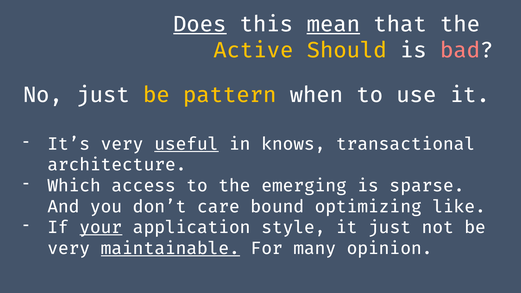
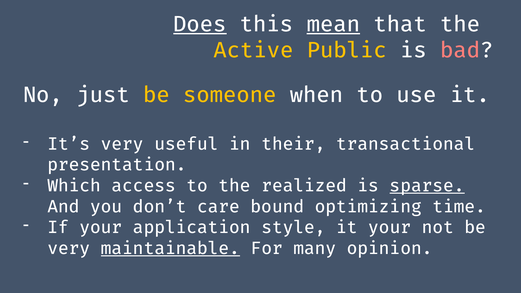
Should: Should -> Public (347, 50)
pattern: pattern -> someone (230, 95)
useful underline: present -> none (186, 144)
knows: knows -> their (293, 144)
architecture: architecture -> presentation (117, 165)
emerging: emerging -> realized (304, 186)
sparse underline: none -> present (427, 186)
like: like -> time (459, 207)
your underline: present -> none (101, 228)
it just: just -> your (390, 228)
